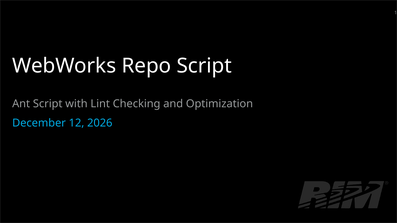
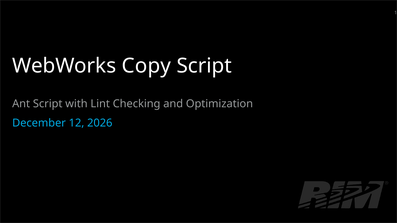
Repo: Repo -> Copy (146, 66)
